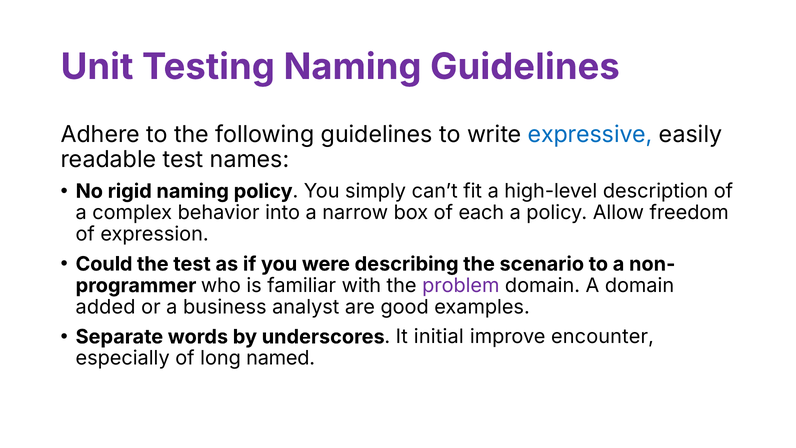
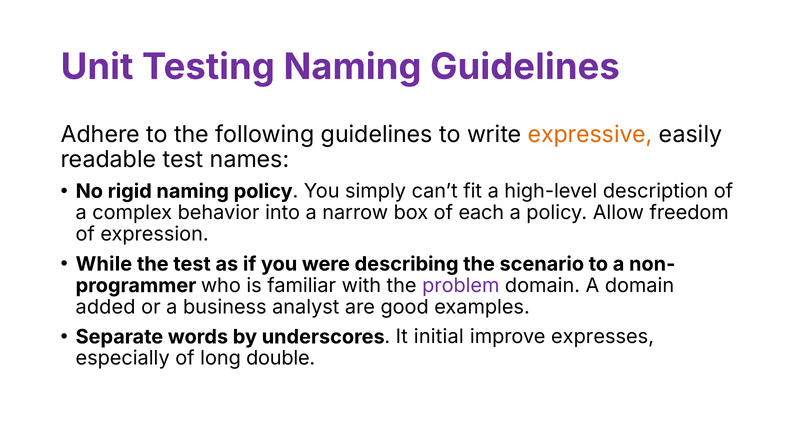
expressive colour: blue -> orange (590, 135)
Could: Could -> While (104, 264)
encounter: encounter -> expresses (603, 337)
named: named -> double (281, 358)
